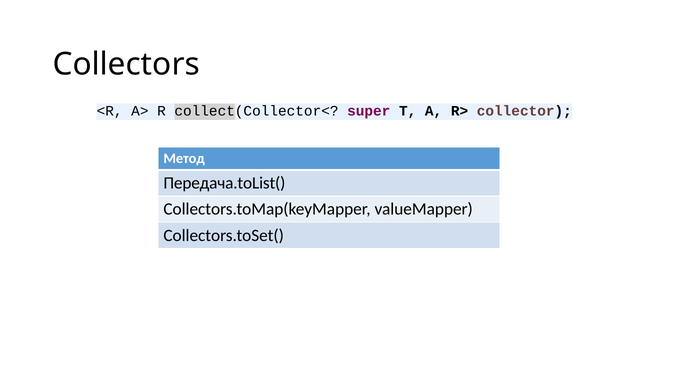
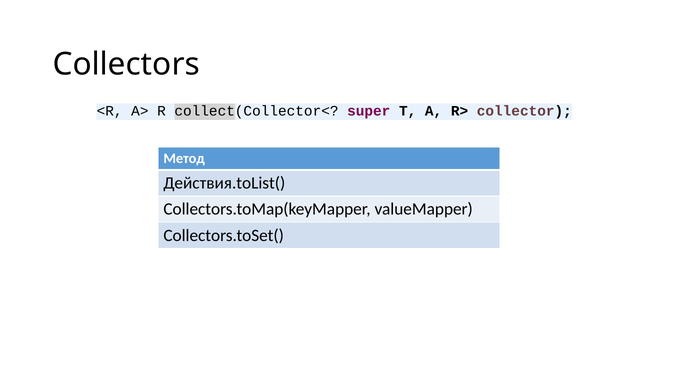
Передача.toList(: Передача.toList( -> Действия.toList( (224, 183)
